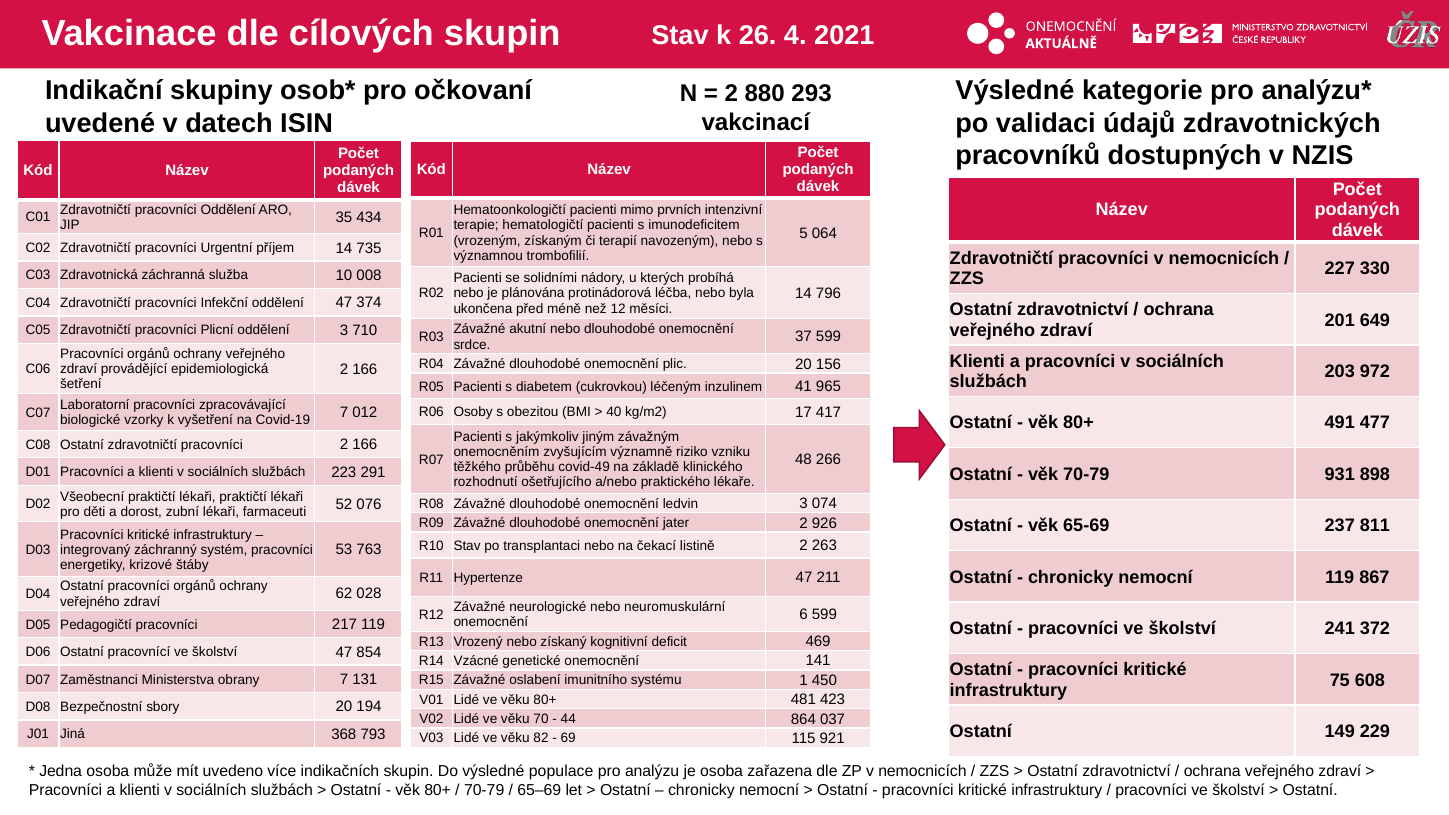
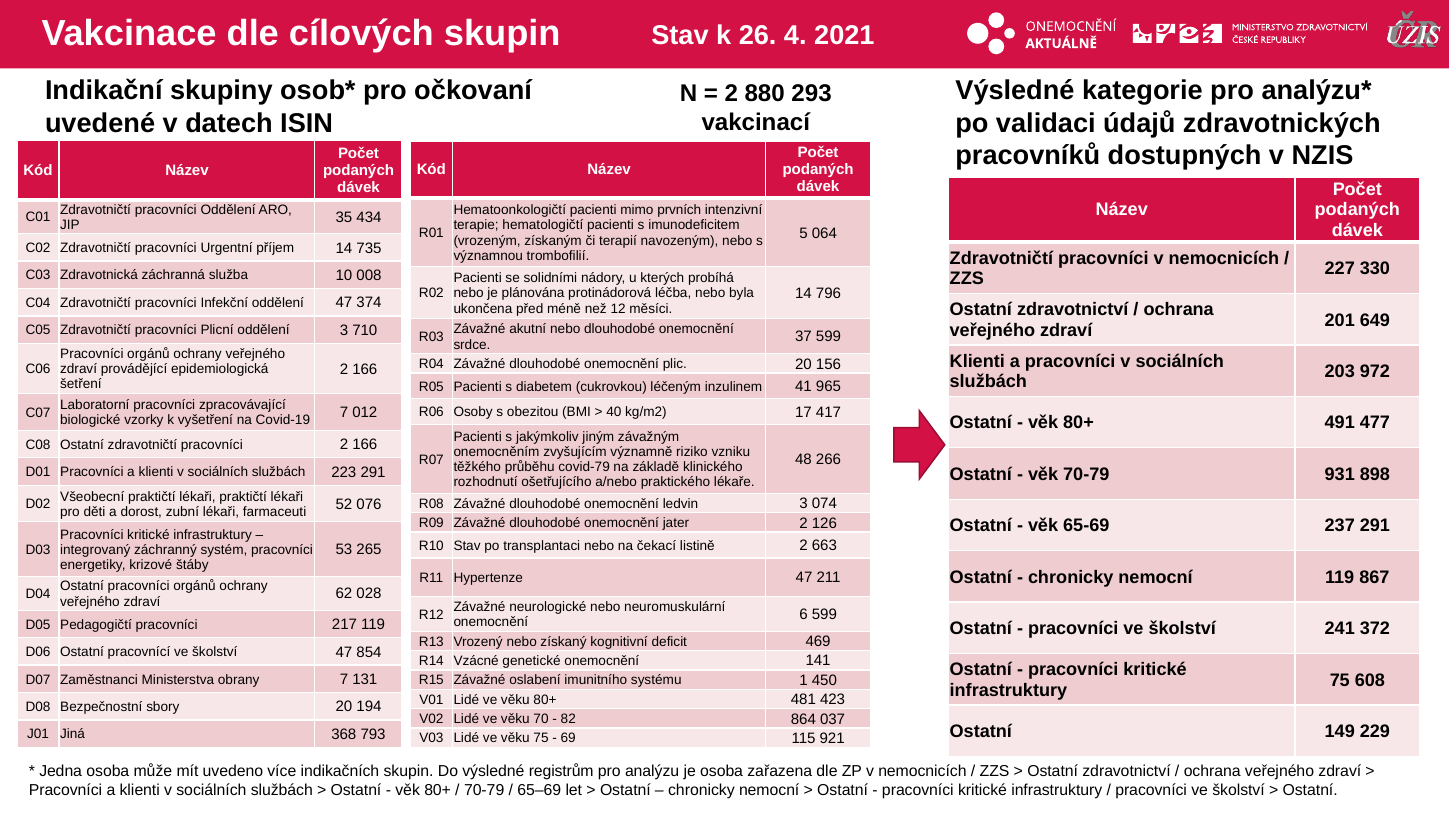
covid-49: covid-49 -> covid-79 (584, 467)
926: 926 -> 126 (824, 523)
237 811: 811 -> 291 (1375, 526)
263: 263 -> 663 (824, 546)
763: 763 -> 265 (369, 550)
44: 44 -> 82 (568, 719)
věku 82: 82 -> 75 (541, 738)
populace: populace -> registrům (561, 771)
